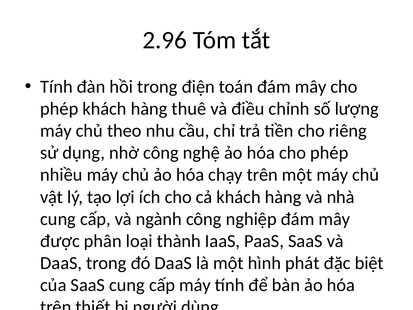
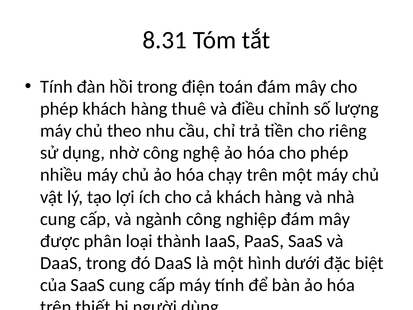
2.96: 2.96 -> 8.31 (165, 40)
phát: phát -> dưới (303, 263)
